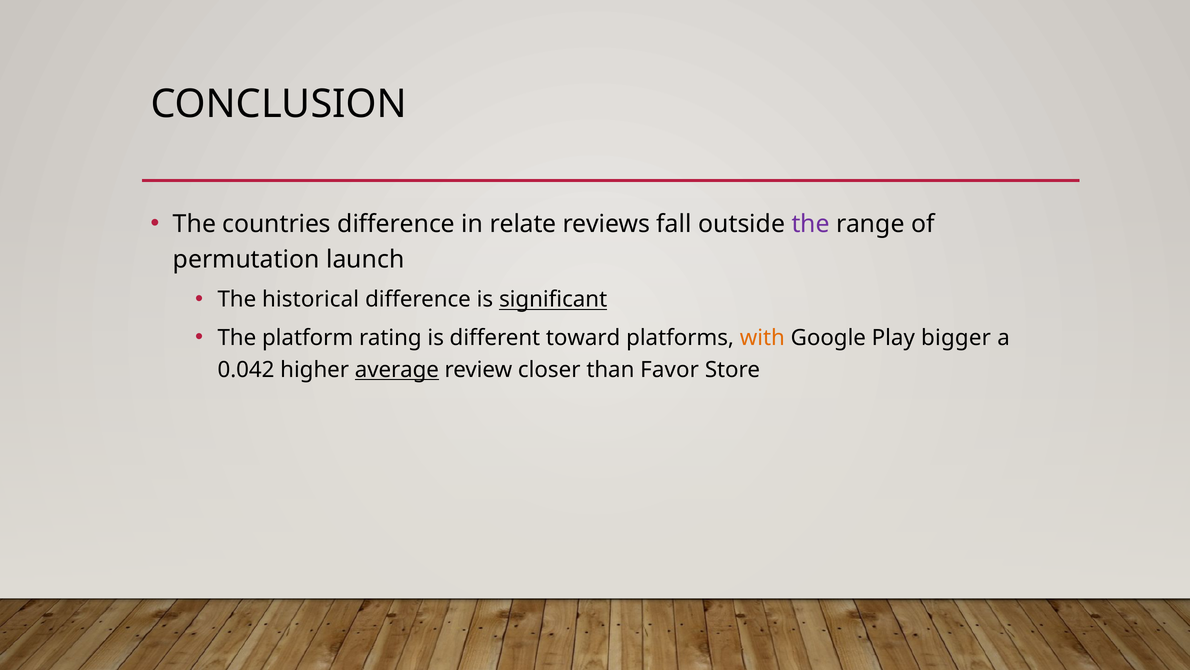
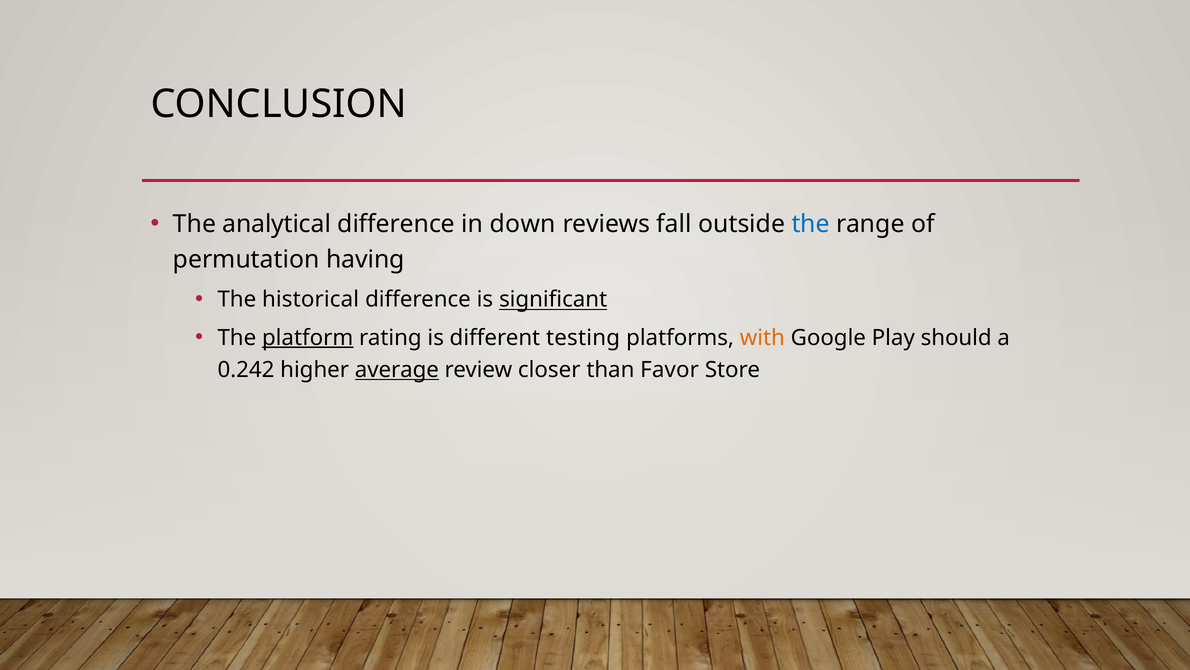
countries: countries -> analytical (277, 224)
relate: relate -> down (523, 224)
the colour: purple -> blue (811, 224)
launch: launch -> having (365, 259)
platform underline: none -> present (308, 337)
toward: toward -> testing (583, 337)
bigger: bigger -> should (956, 337)
0.042: 0.042 -> 0.242 (246, 369)
